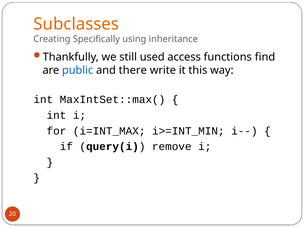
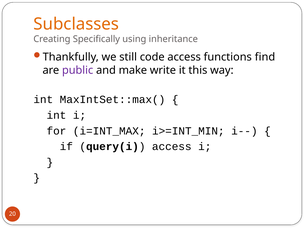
used: used -> code (152, 57)
public colour: blue -> purple (78, 70)
there: there -> make (133, 70)
query(i remove: remove -> access (172, 147)
